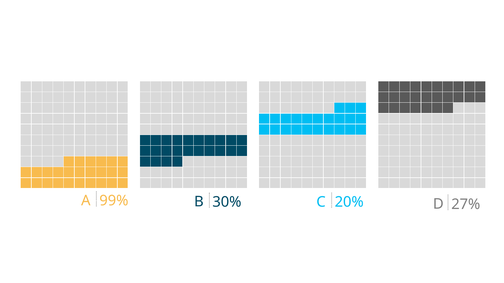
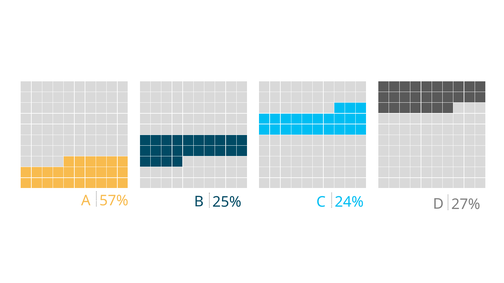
30%: 30% -> 25% (227, 202)
99%: 99% -> 57% (114, 201)
20%: 20% -> 24% (349, 202)
